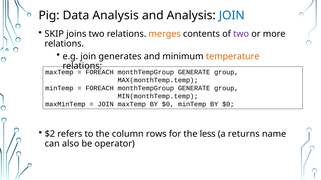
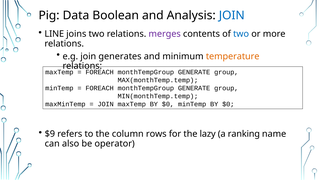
Data Analysis: Analysis -> Boolean (116, 16)
SKIP: SKIP -> LINE (54, 34)
merges colour: orange -> purple (165, 34)
two colour: purple -> blue (241, 34)
$2: $2 -> $9 (50, 134)
less: less -> lazy (208, 134)
returns: returns -> ranking (244, 134)
